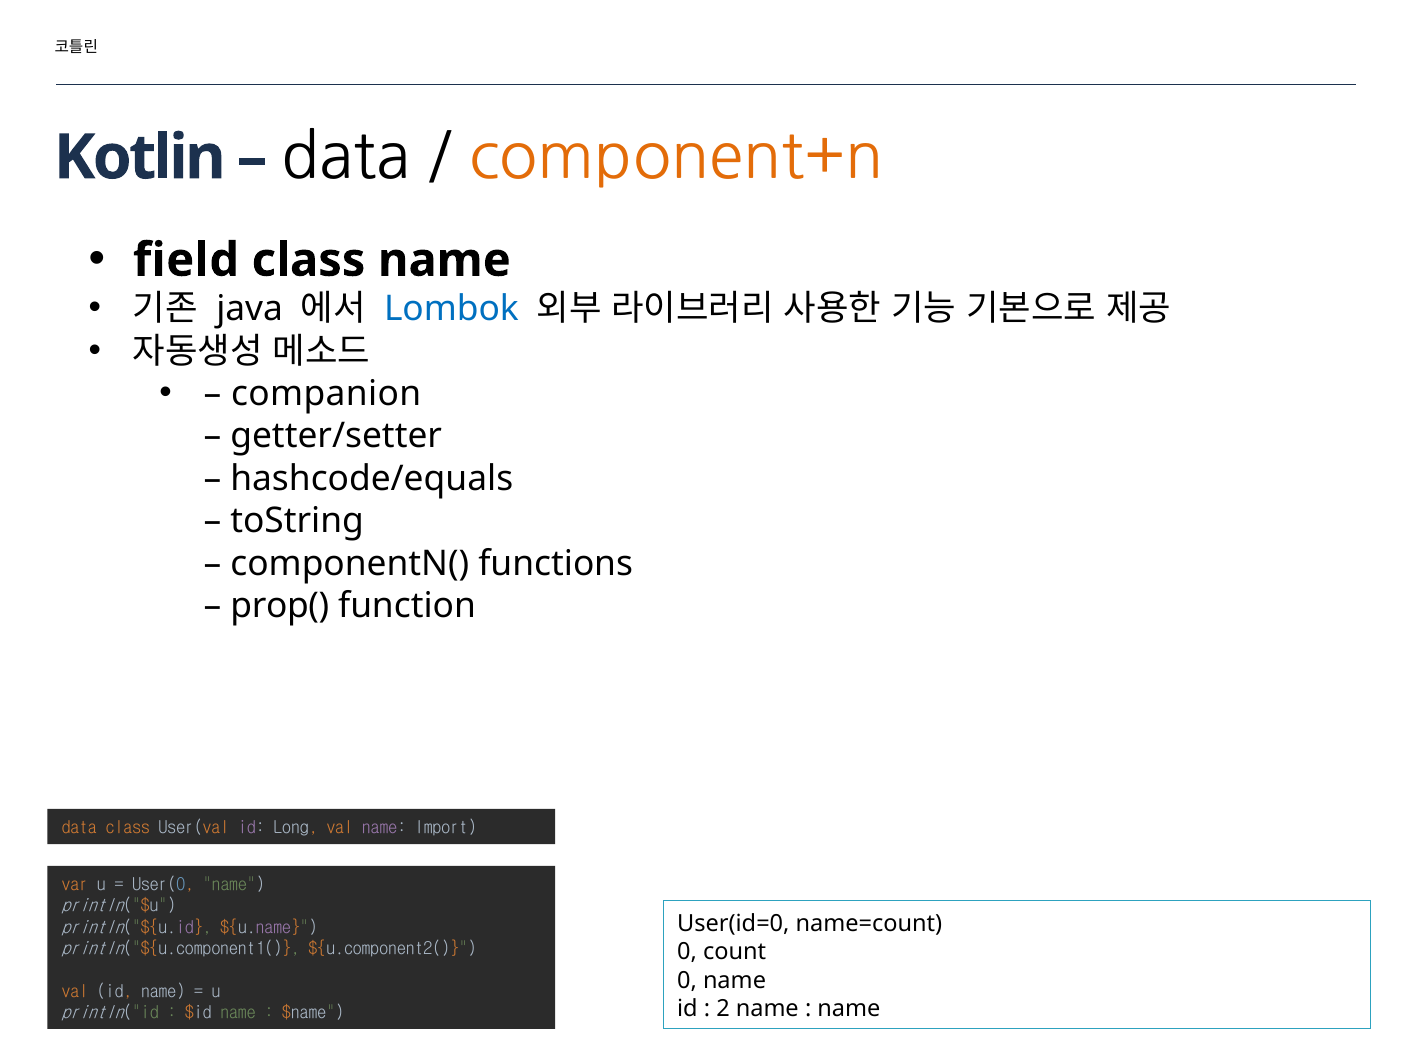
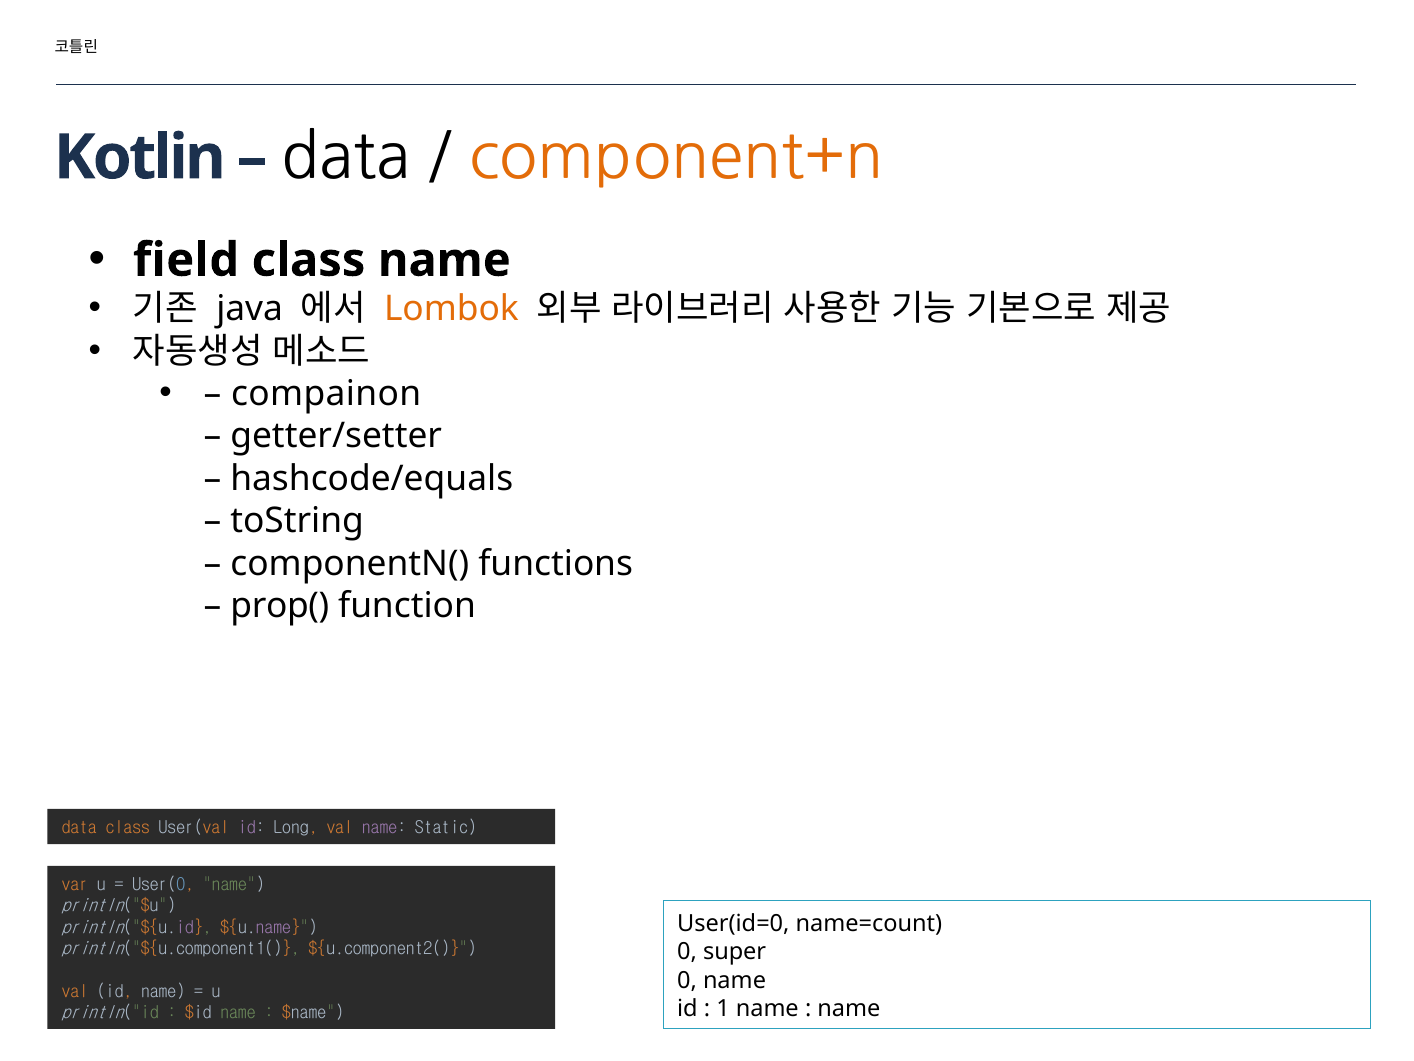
Lombok colour: blue -> orange (451, 309)
companion: companion -> compainon (326, 394)
Import: Import -> Static (446, 827)
count: count -> super (735, 952)
2: 2 -> 1 (723, 1008)
